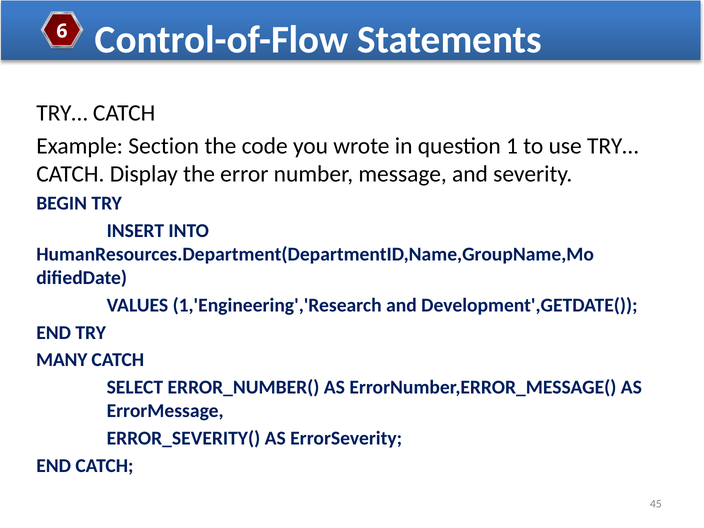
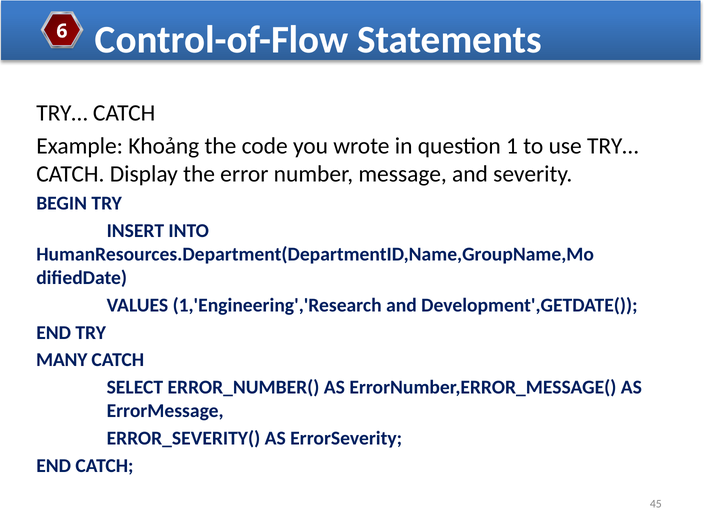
Section: Section -> Khoảng (164, 146)
